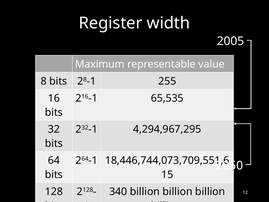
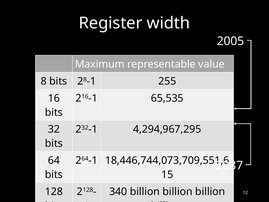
2050: 2050 -> 2087 (229, 165)
